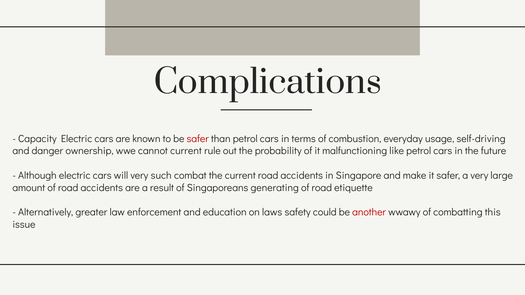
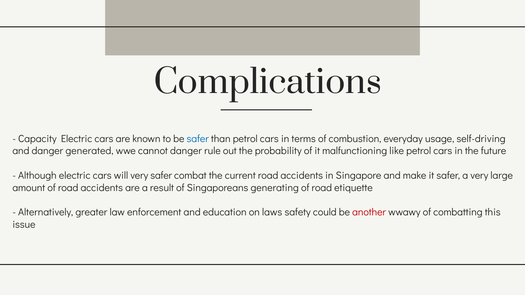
safer colour: red -> blue (198, 139)
ownership: ownership -> generated (89, 151)
cannot current: current -> danger (186, 151)
very such: such -> safer (161, 176)
